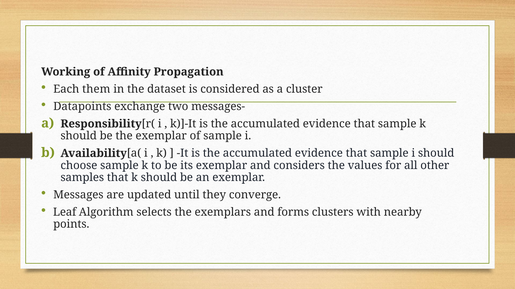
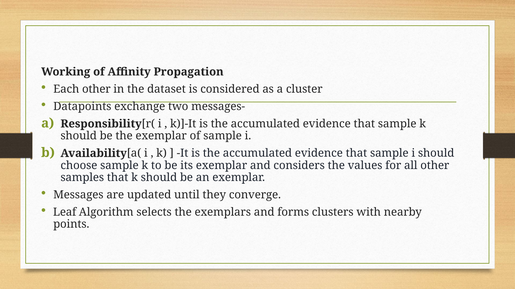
Each them: them -> other (96, 89)
